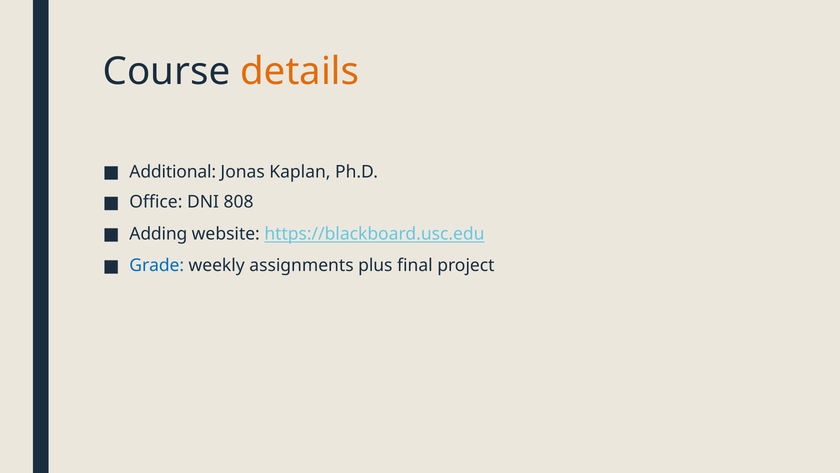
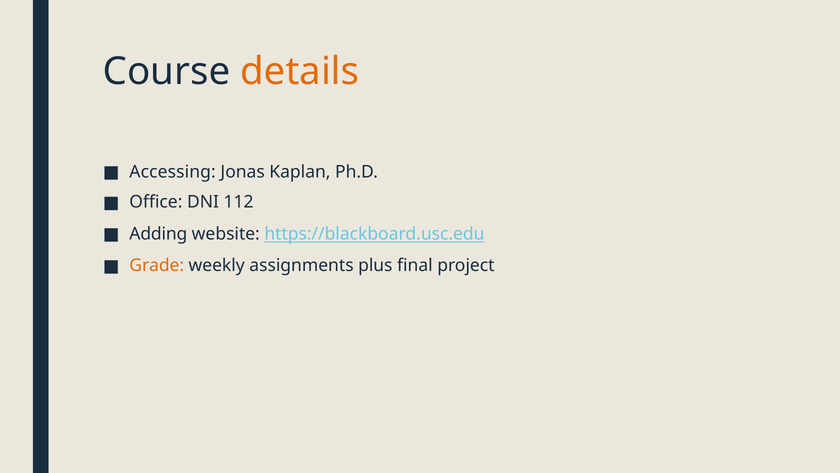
Additional: Additional -> Accessing (173, 172)
808: 808 -> 112 (239, 202)
Grade colour: blue -> orange (157, 265)
